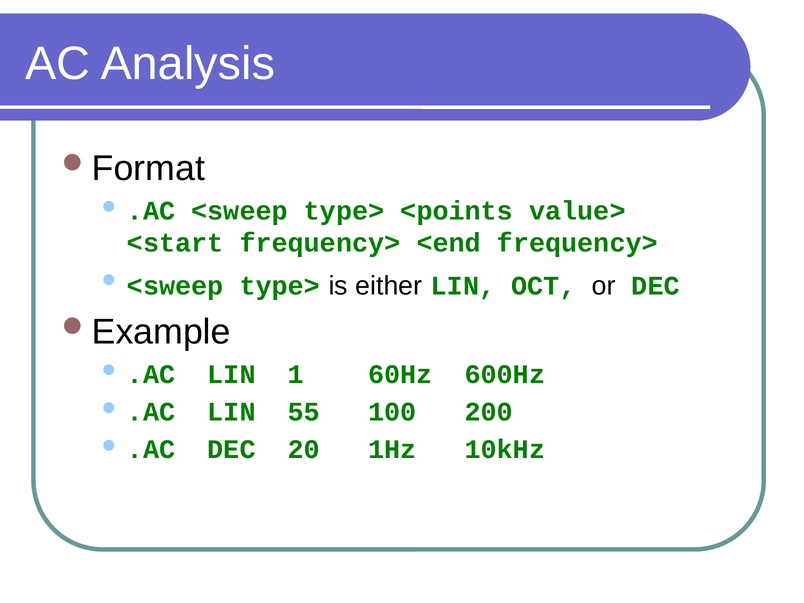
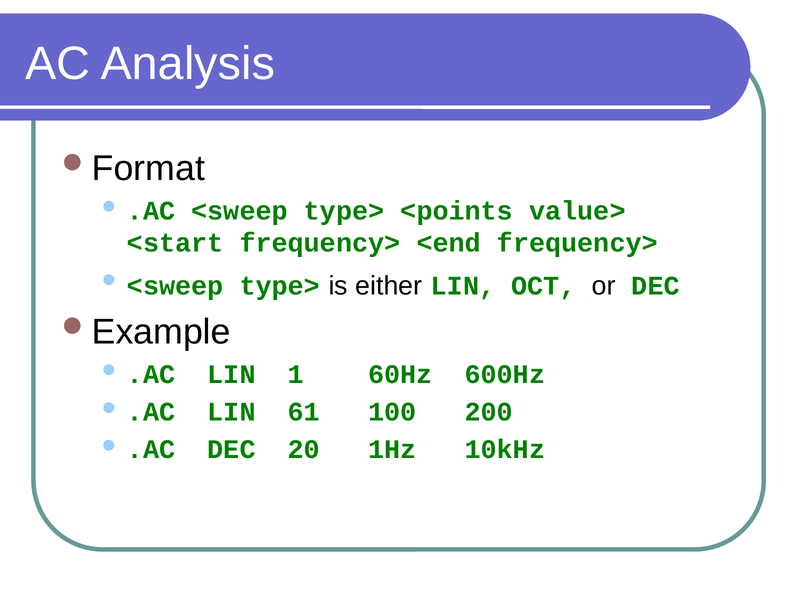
55: 55 -> 61 (304, 412)
